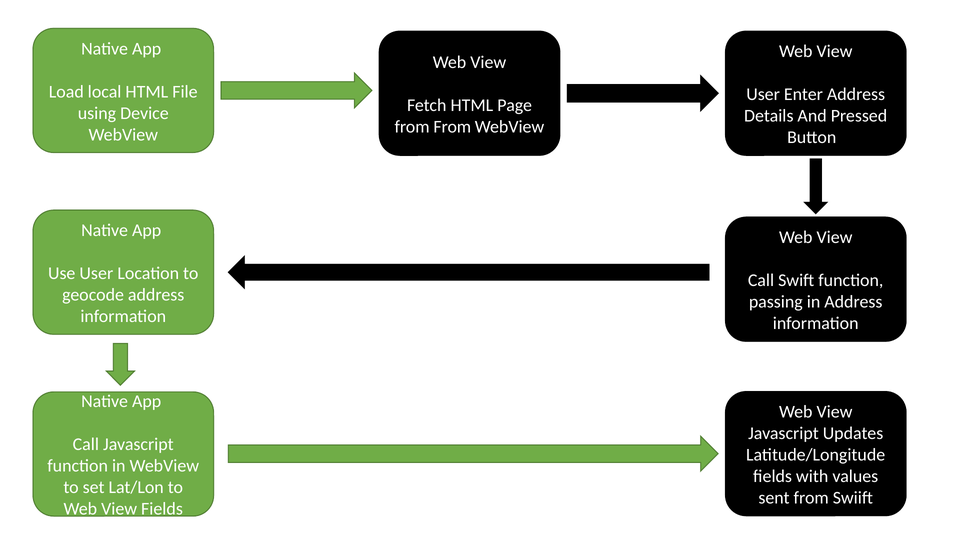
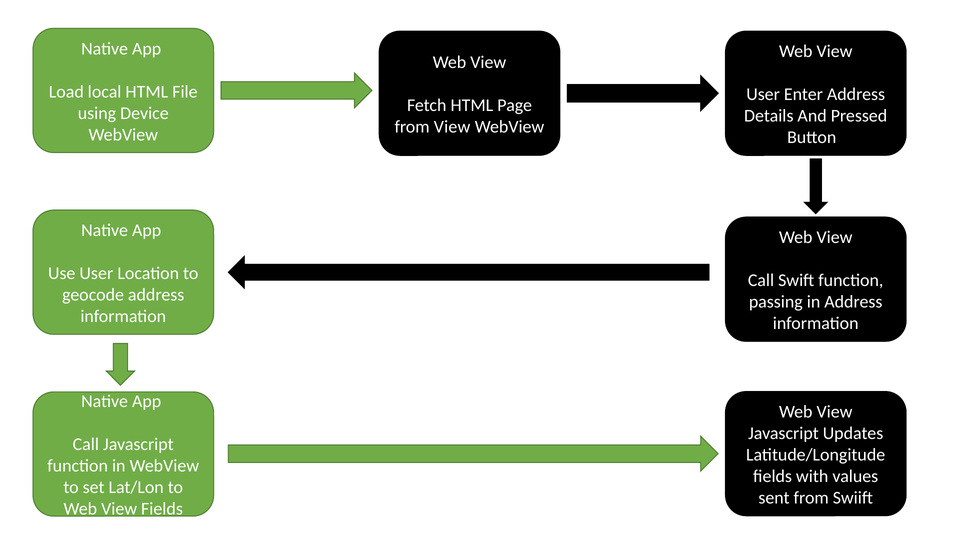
from From: From -> View (452, 127)
